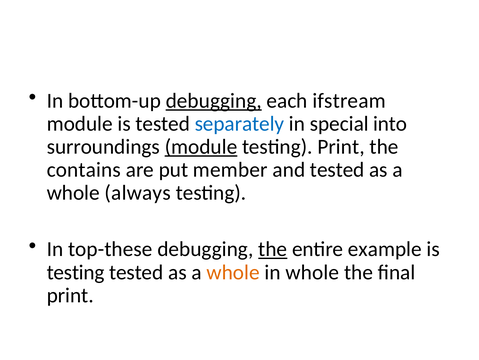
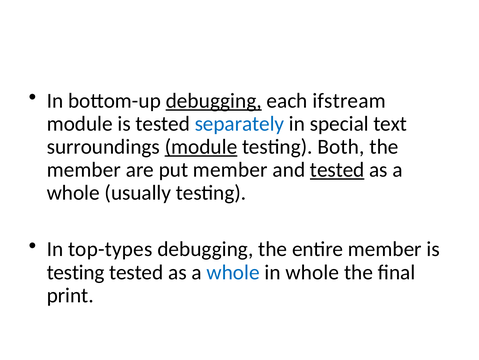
into: into -> text (390, 123)
testing Print: Print -> Both (341, 146)
contains: contains -> member (84, 170)
tested underline: none -> present (337, 170)
always: always -> usually (138, 193)
top-these: top-these -> top-types (110, 249)
the underline: present -> none (273, 249)
entire example: example -> member (385, 249)
whole colour: orange -> blue (233, 272)
